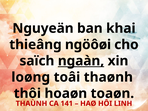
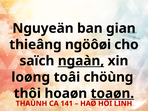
khai: khai -> gian (121, 28)
thaønh: thaønh -> chöùng (108, 77)
toaøn underline: none -> present (112, 93)
